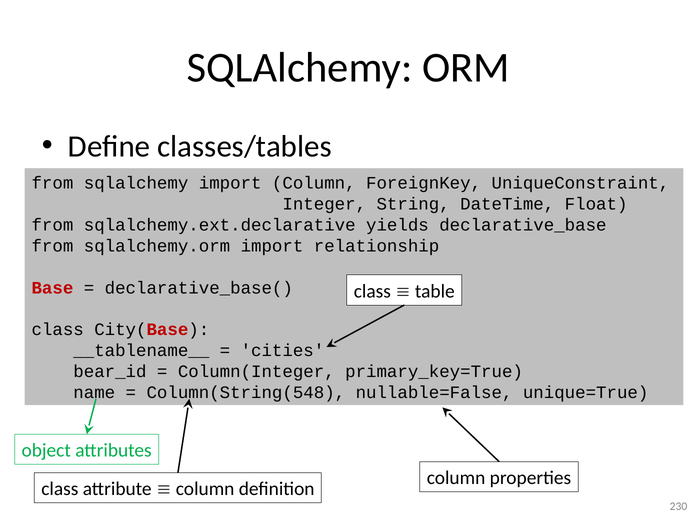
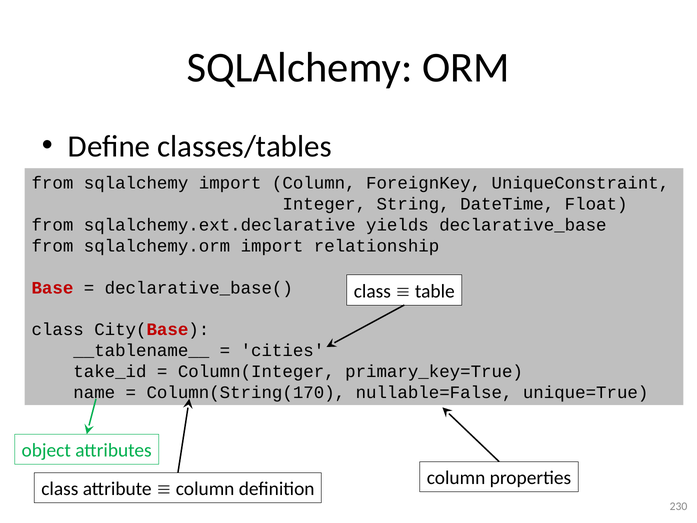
bear_id: bear_id -> take_id (110, 371)
Column(String(548: Column(String(548 -> Column(String(170 (246, 392)
